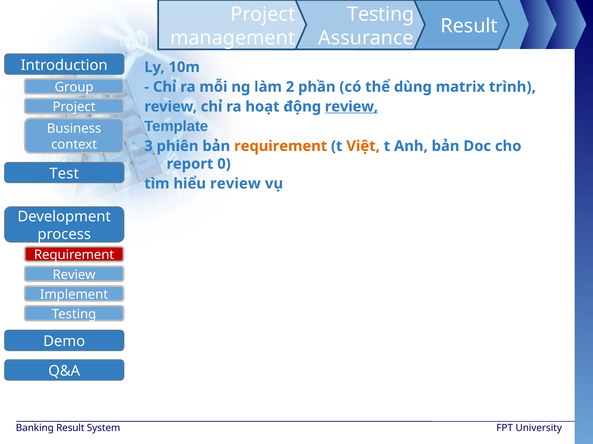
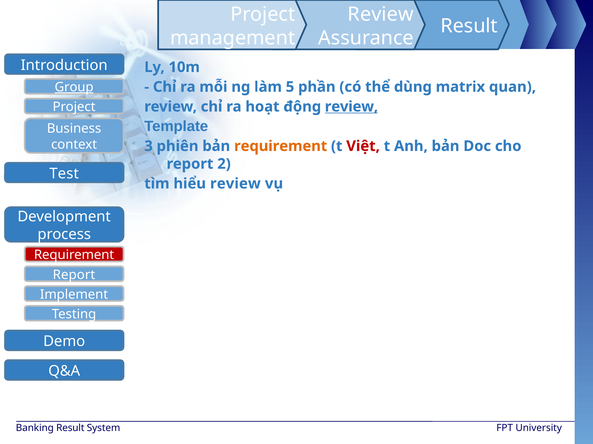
Testing: Testing -> Review (381, 14)
Group underline: none -> present (74, 87)
2: 2 -> 5 (290, 87)
trình: trình -> quan (513, 87)
Việt colour: orange -> red (363, 146)
0: 0 -> 2 (224, 164)
Review: Review -> Report (74, 275)
